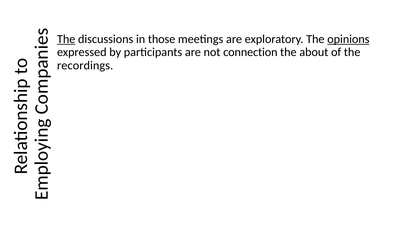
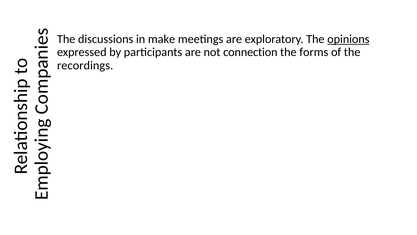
The underline: present -> none (66, 39)
those: those -> make (162, 39)
about: about -> forms (314, 52)
